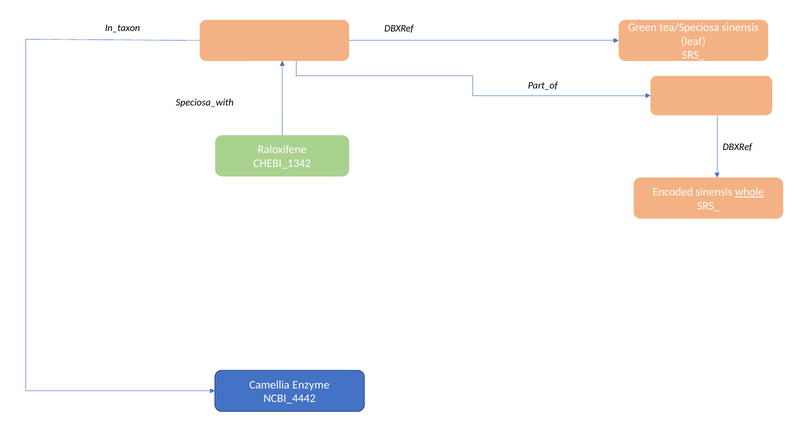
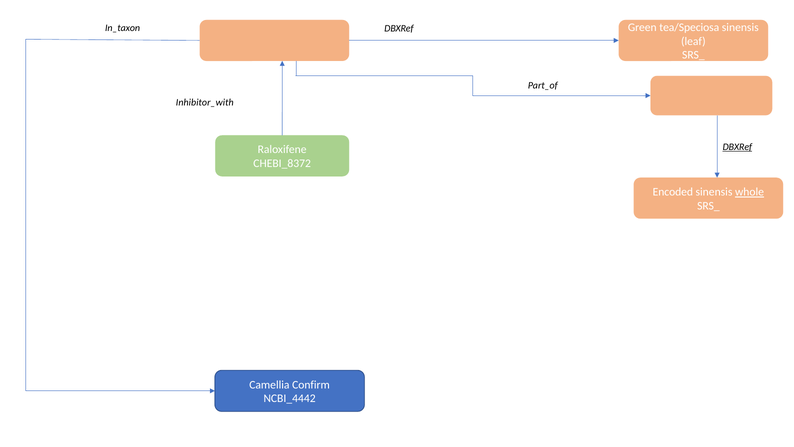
Speciosa_with: Speciosa_with -> Inhibitor_with (205, 102)
DBXRef underline: none -> present (737, 147)
CHEBI_1342: CHEBI_1342 -> CHEBI_8372 (282, 163)
Enzyme: Enzyme -> Confirm (311, 384)
